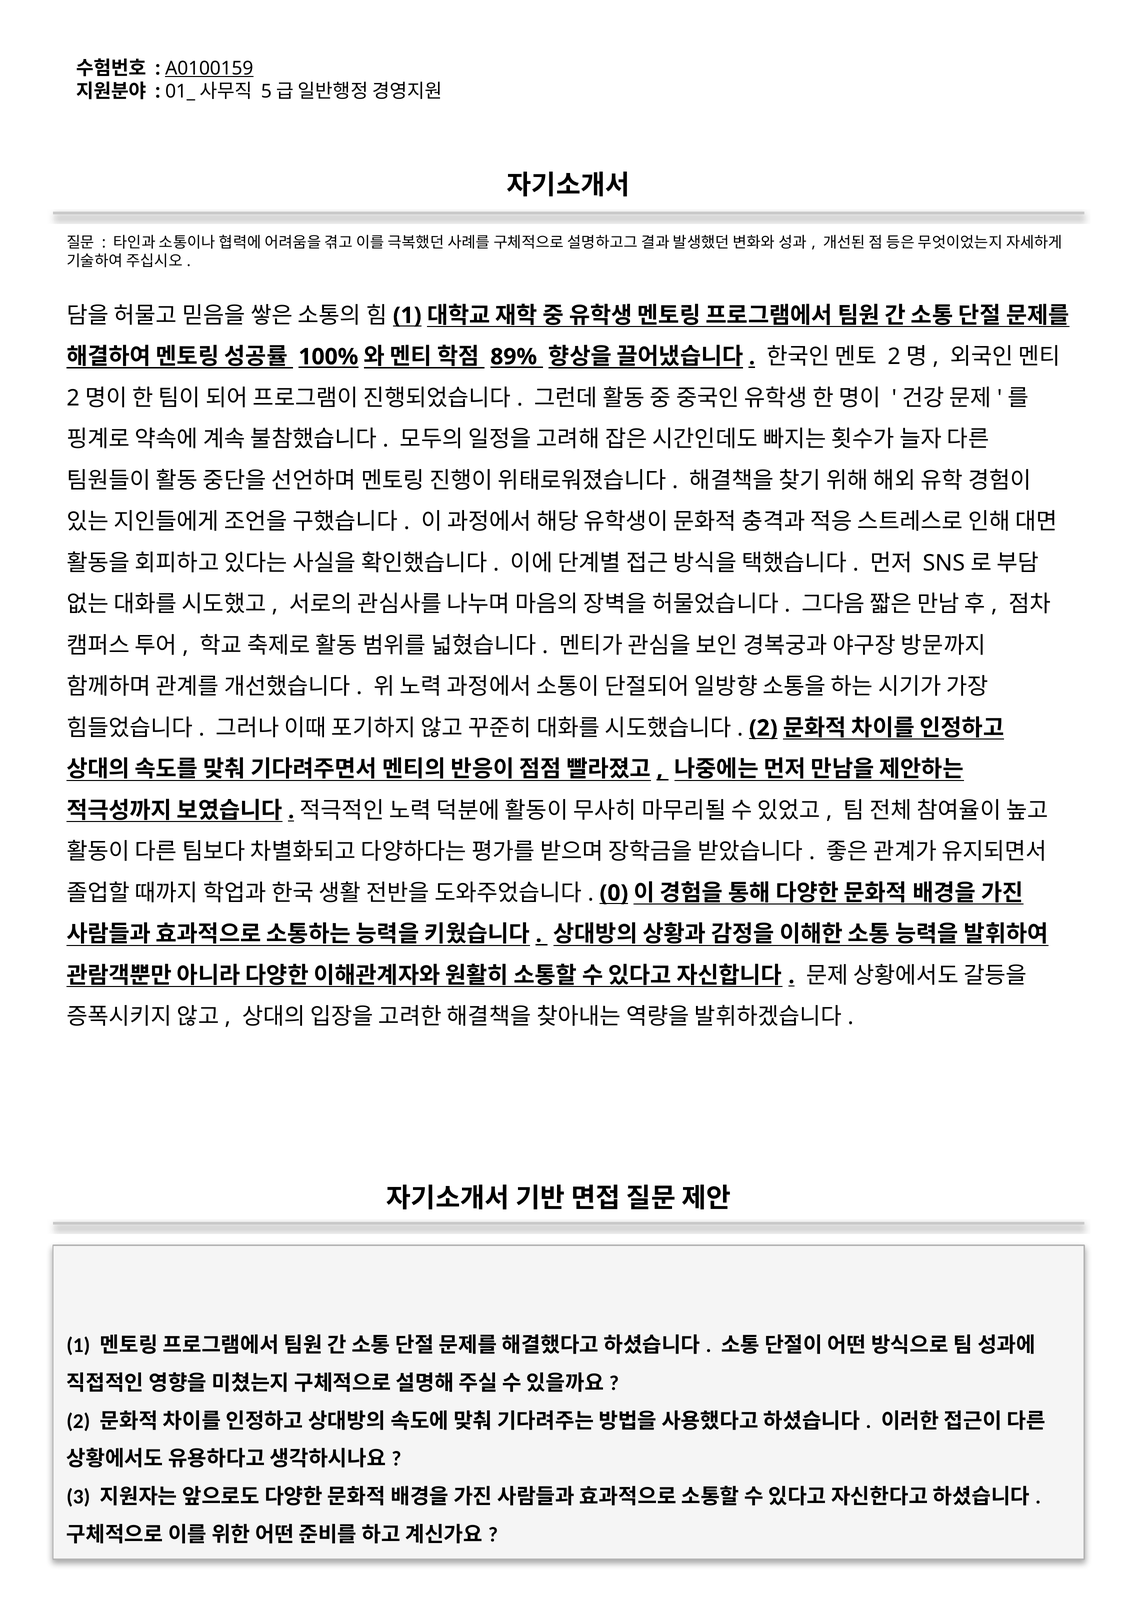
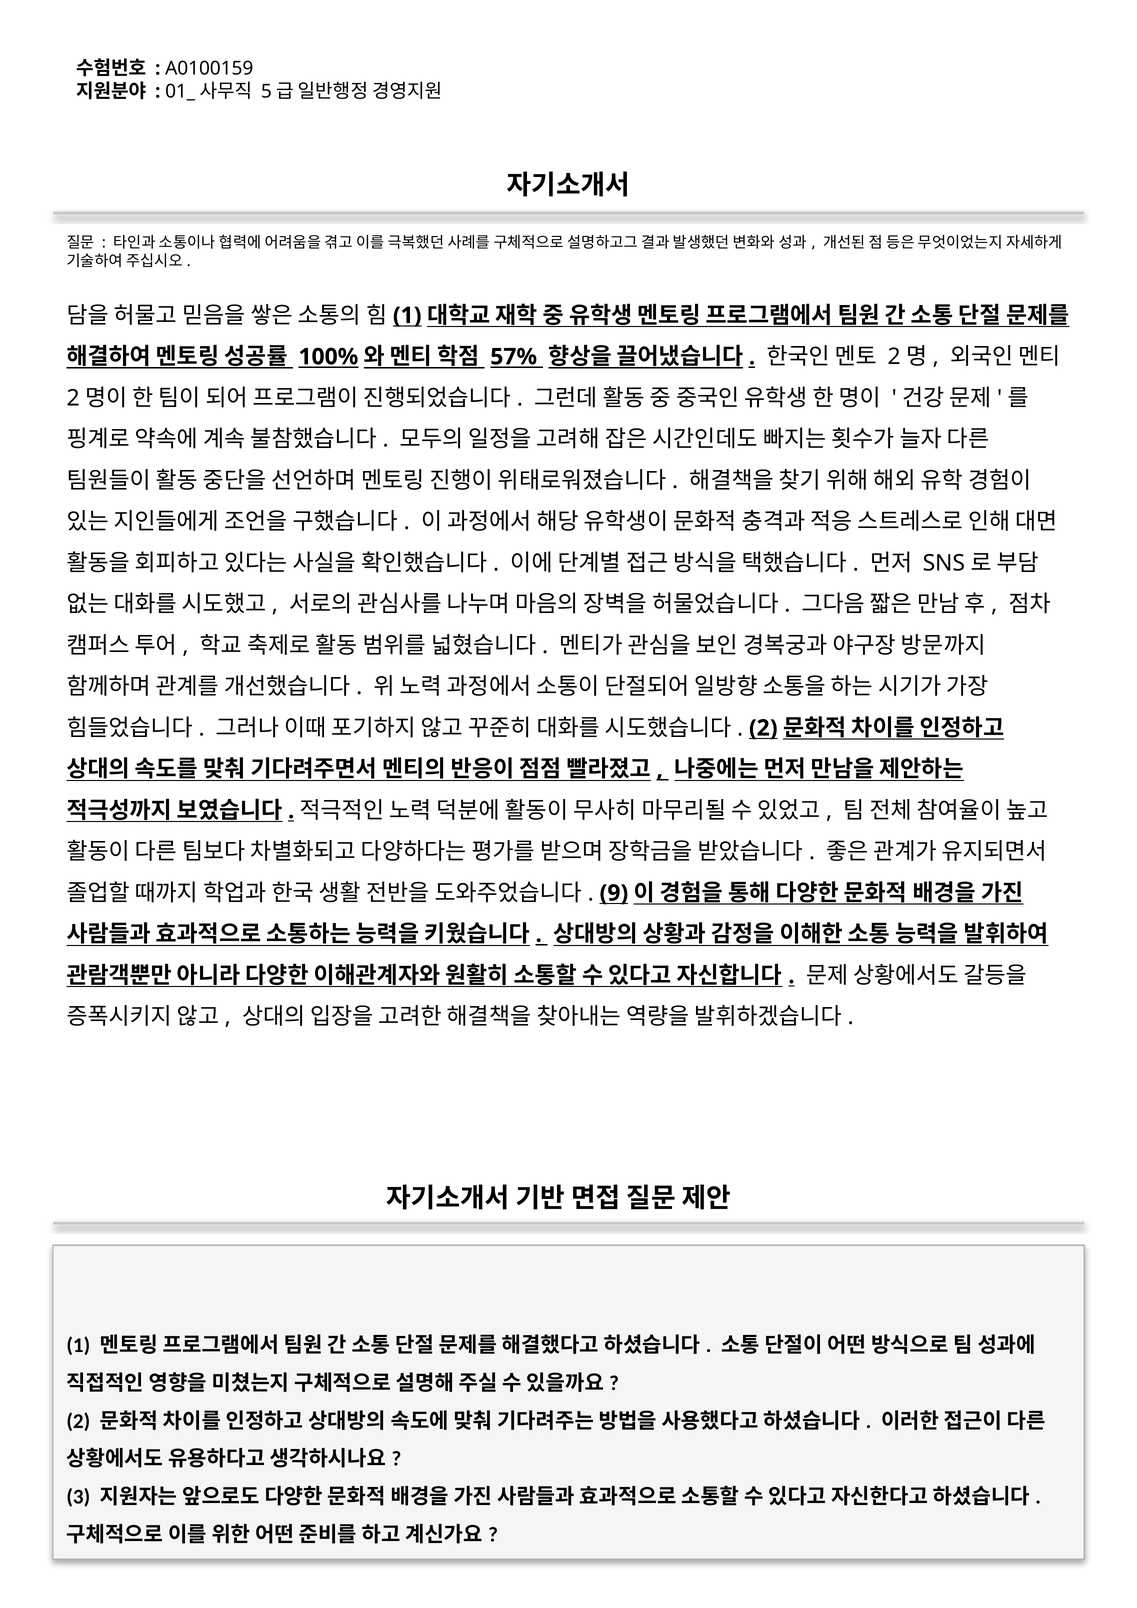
A0100159 underline: present -> none (209, 68)
89%: 89% -> 57% (514, 357)
0: 0 -> 9 (614, 893)
